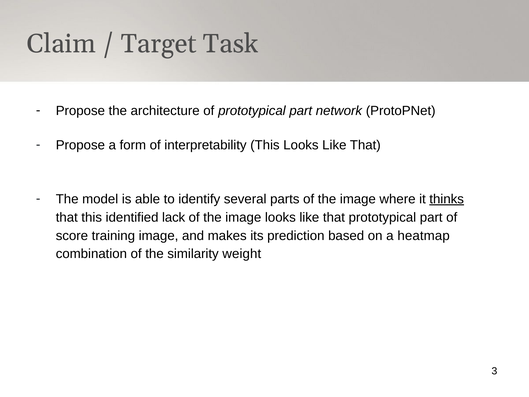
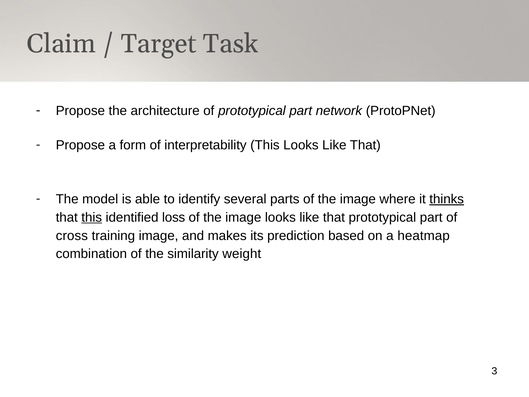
this underline: none -> present (92, 217)
lack: lack -> loss (174, 217)
score: score -> cross (72, 236)
